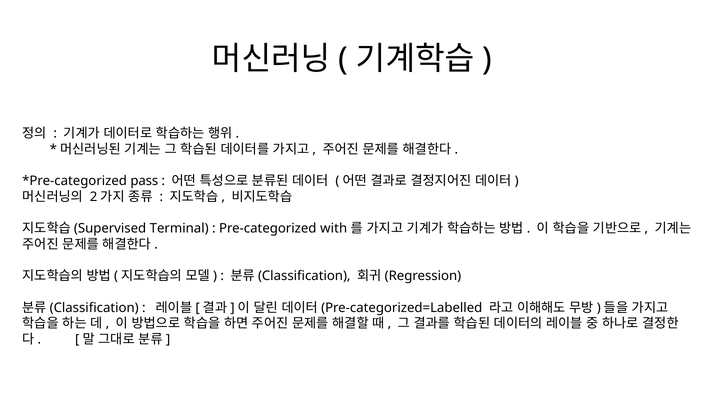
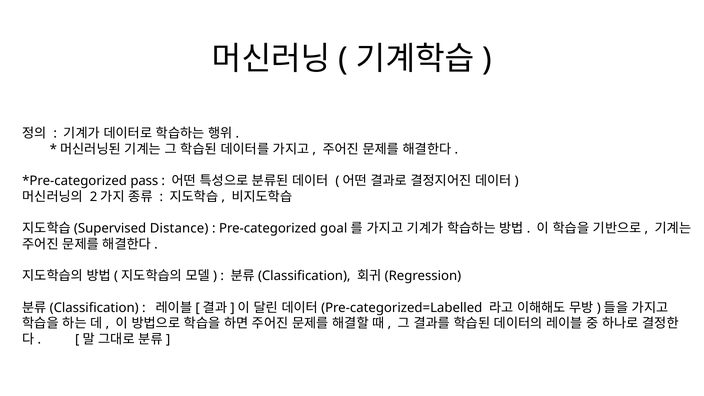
Terminal: Terminal -> Distance (179, 229)
with: with -> goal (334, 229)
